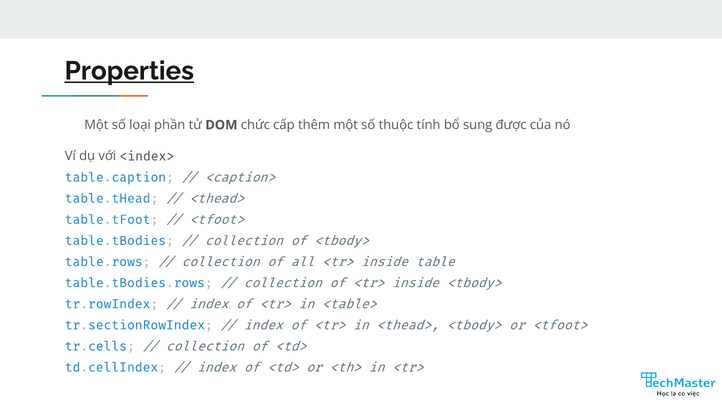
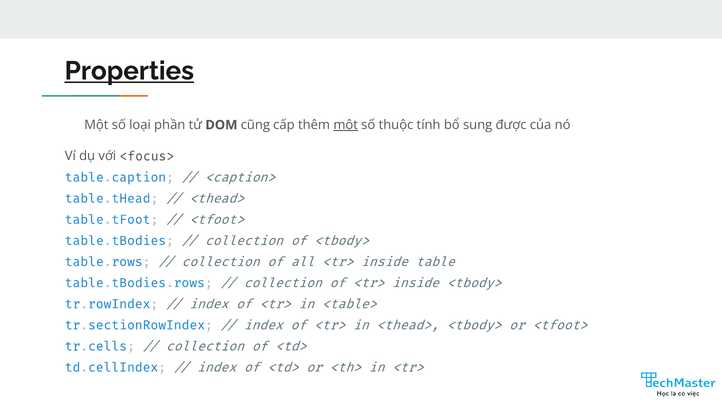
chức: chức -> cũng (255, 125)
một underline: none -> present (346, 125)
<index>: <index> -> <focus> (147, 156)
